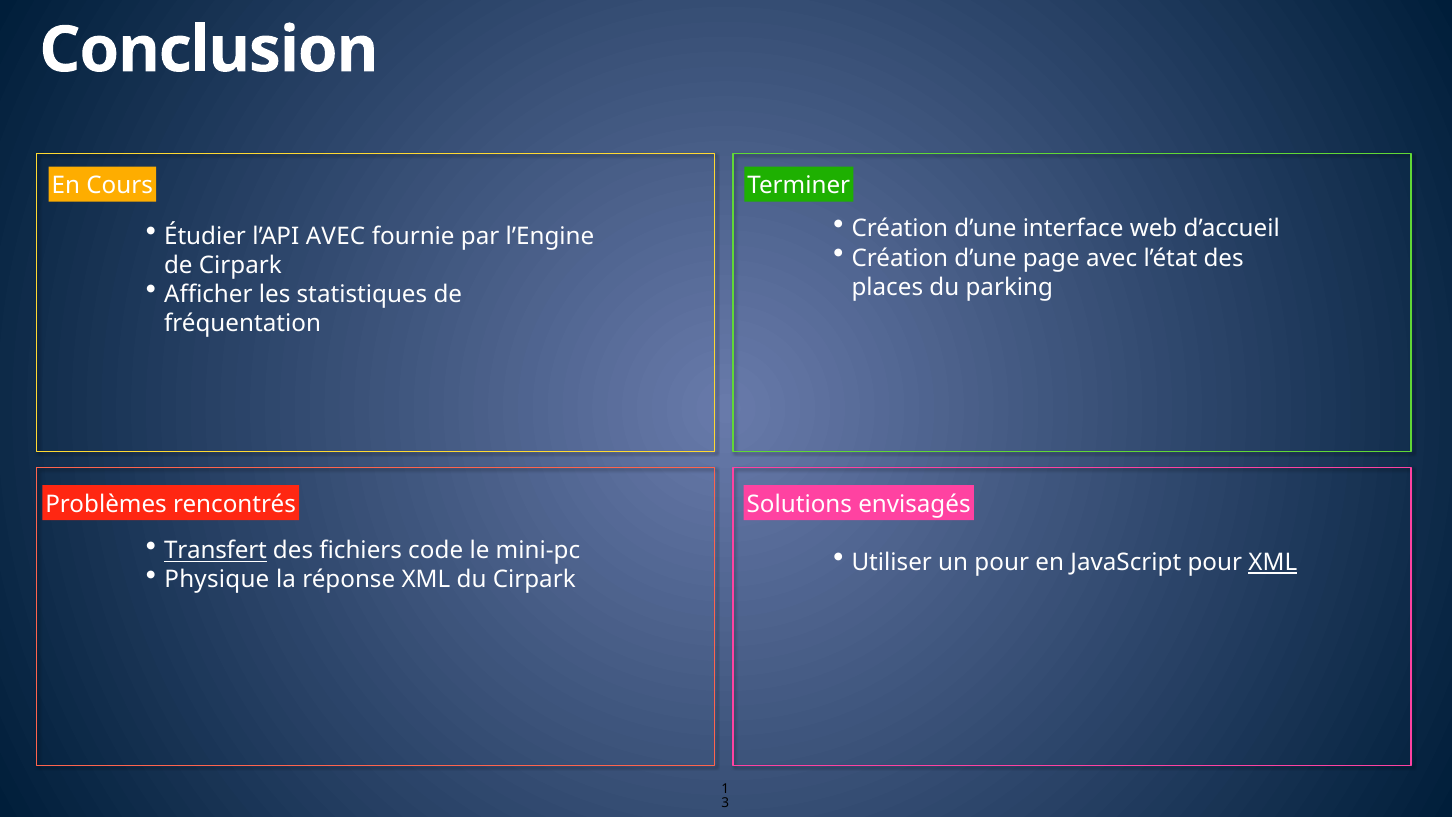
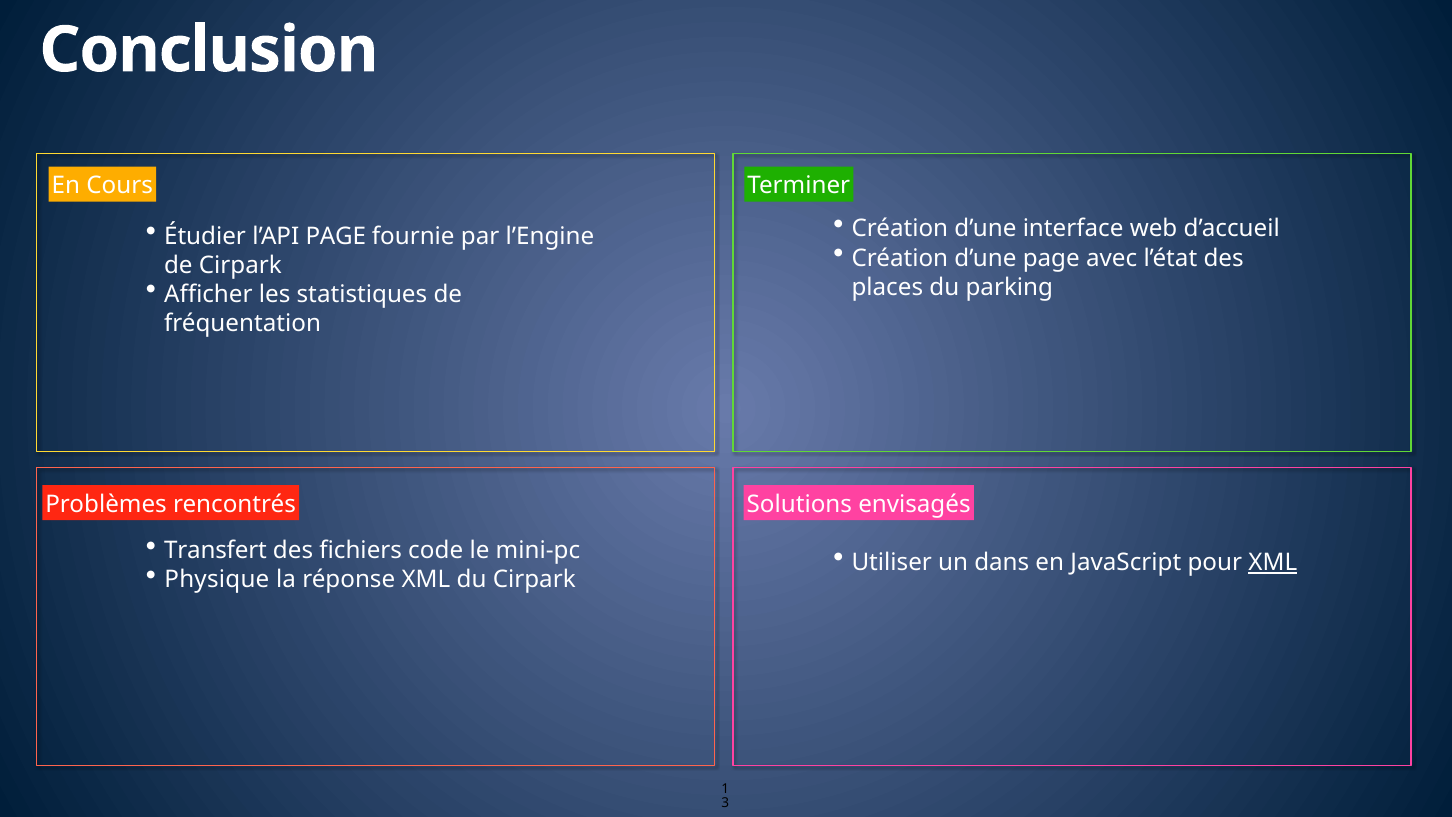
l’API AVEC: AVEC -> PAGE (336, 236)
Transfert underline: present -> none (215, 551)
un pour: pour -> dans (1002, 562)
